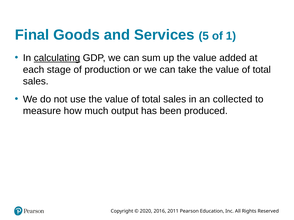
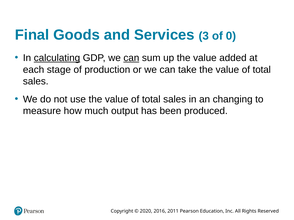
5: 5 -> 3 (204, 36)
1: 1 -> 0 (231, 36)
can underline: none -> present (131, 58)
collected: collected -> changing (233, 99)
